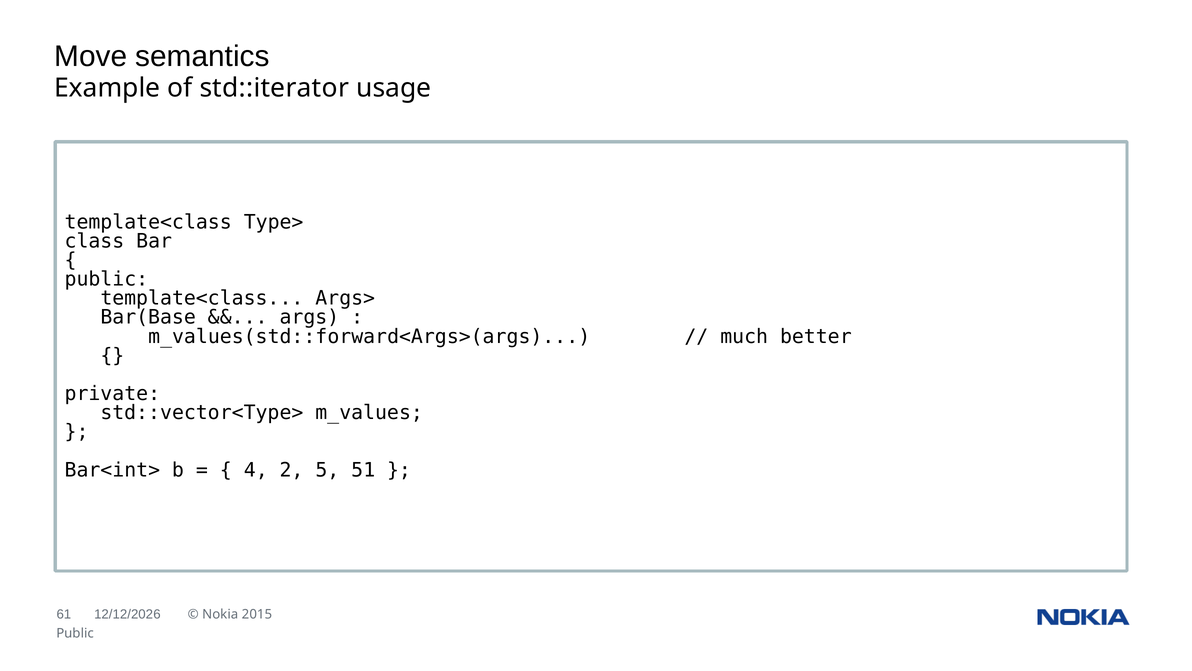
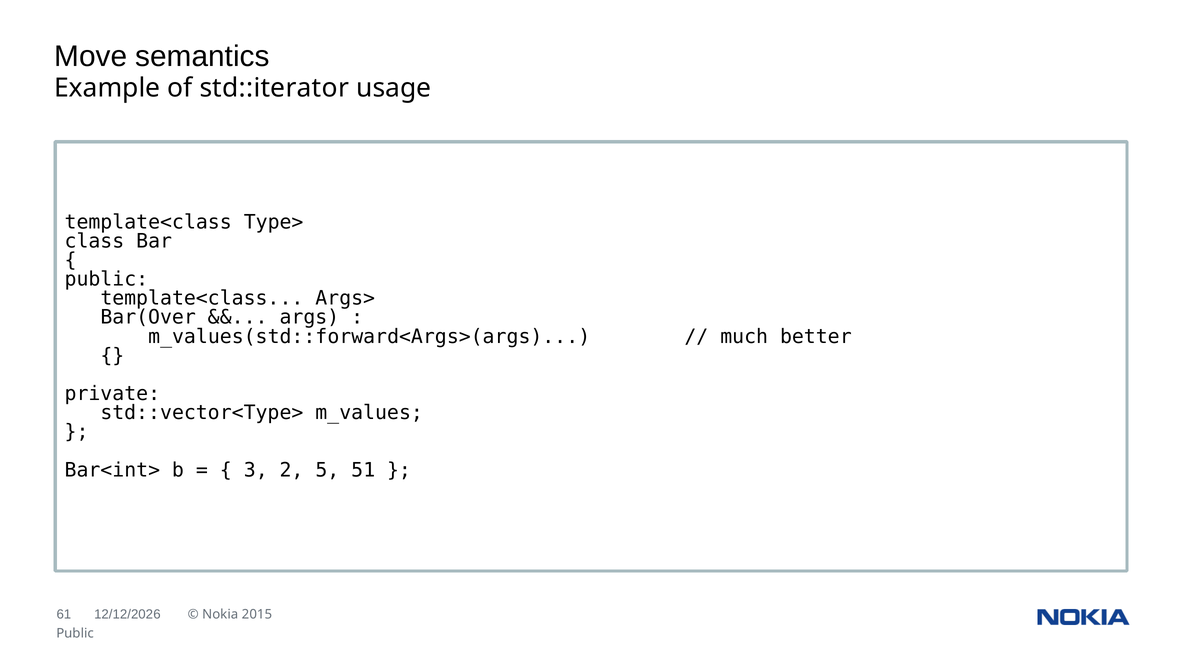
Bar(Base: Bar(Base -> Bar(Over (148, 317)
4: 4 -> 3 (256, 470)
